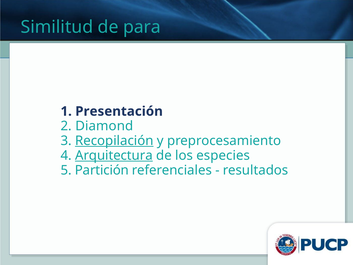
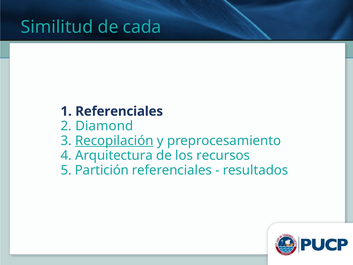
para: para -> cada (142, 27)
1 Presentación: Presentación -> Referenciales (119, 111)
Arquitectura underline: present -> none (114, 155)
especies: especies -> recursos (223, 155)
